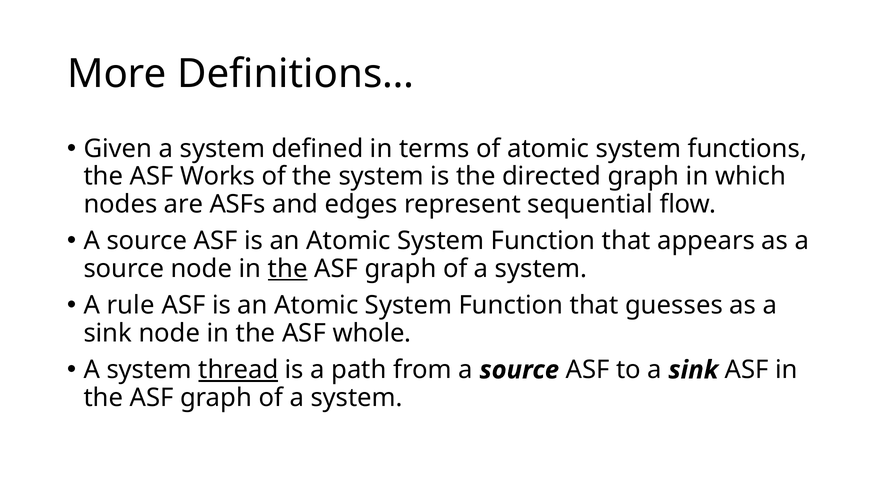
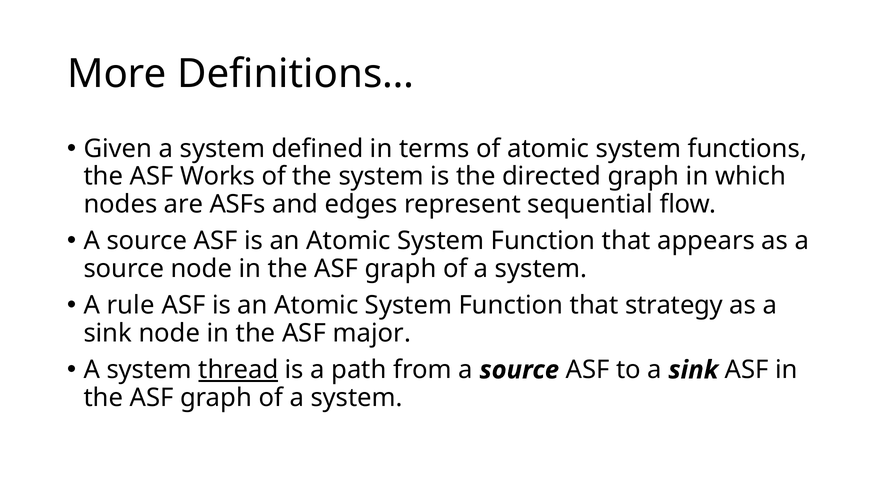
the underline: present -> none (288, 269)
guesses: guesses -> strategy (674, 305)
whole: whole -> major (372, 333)
